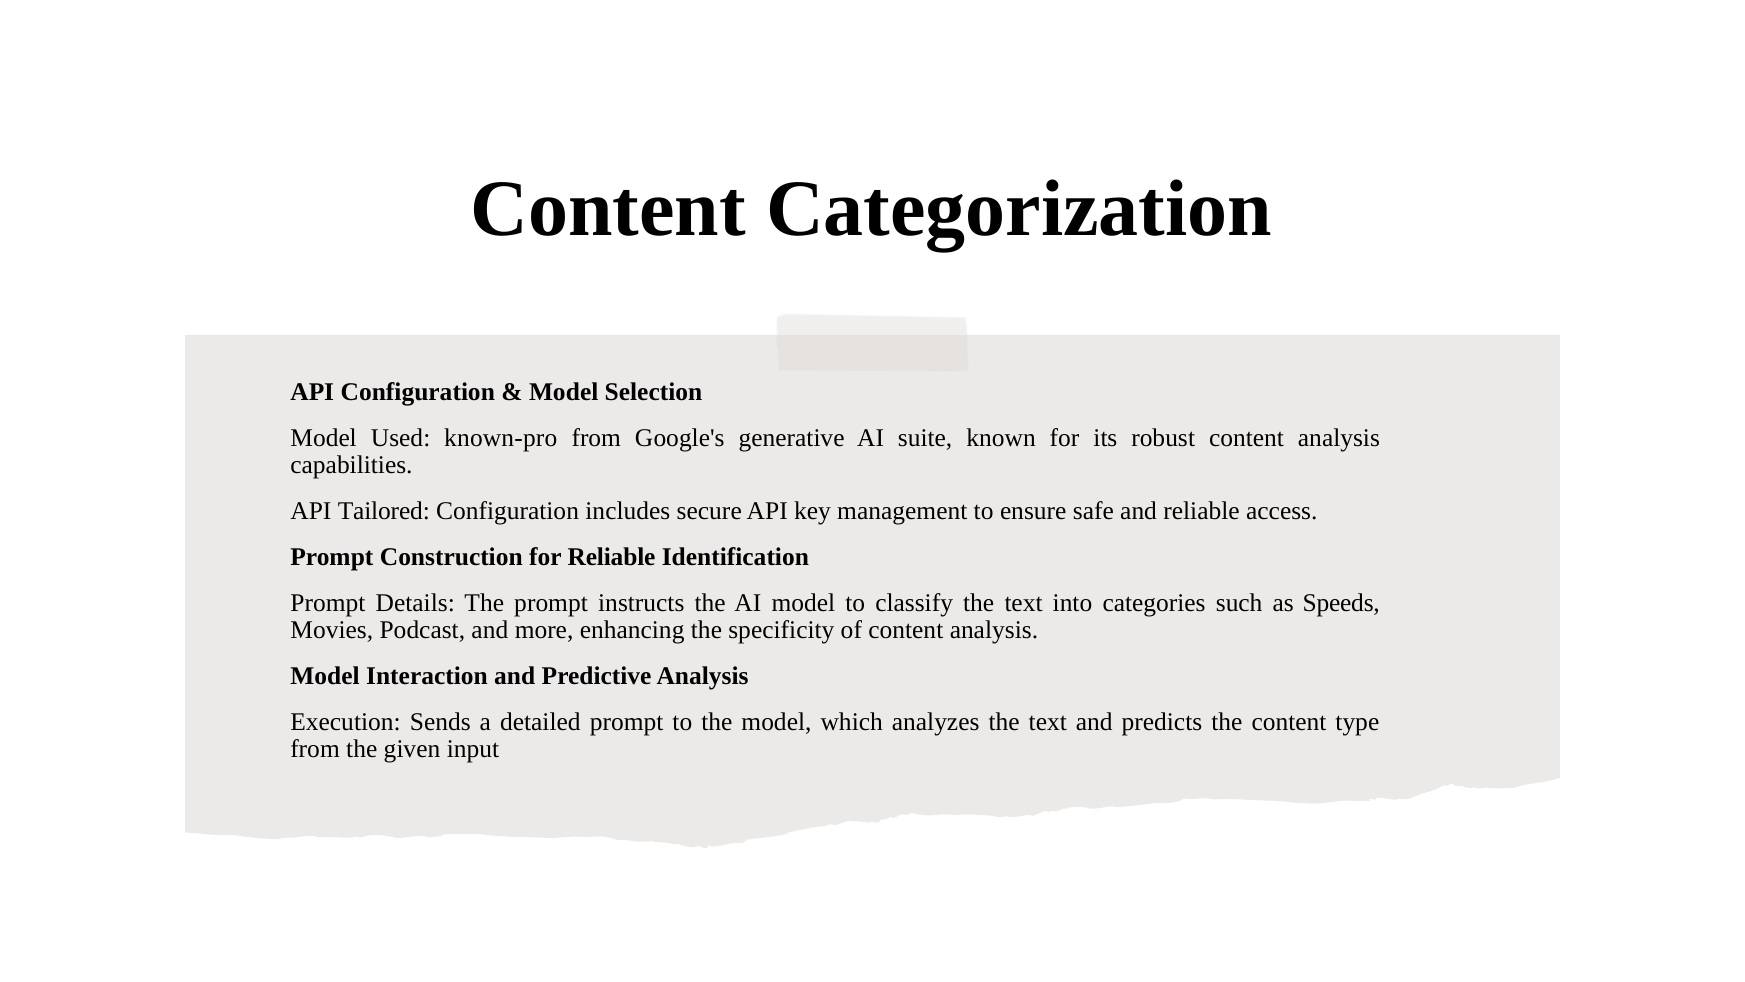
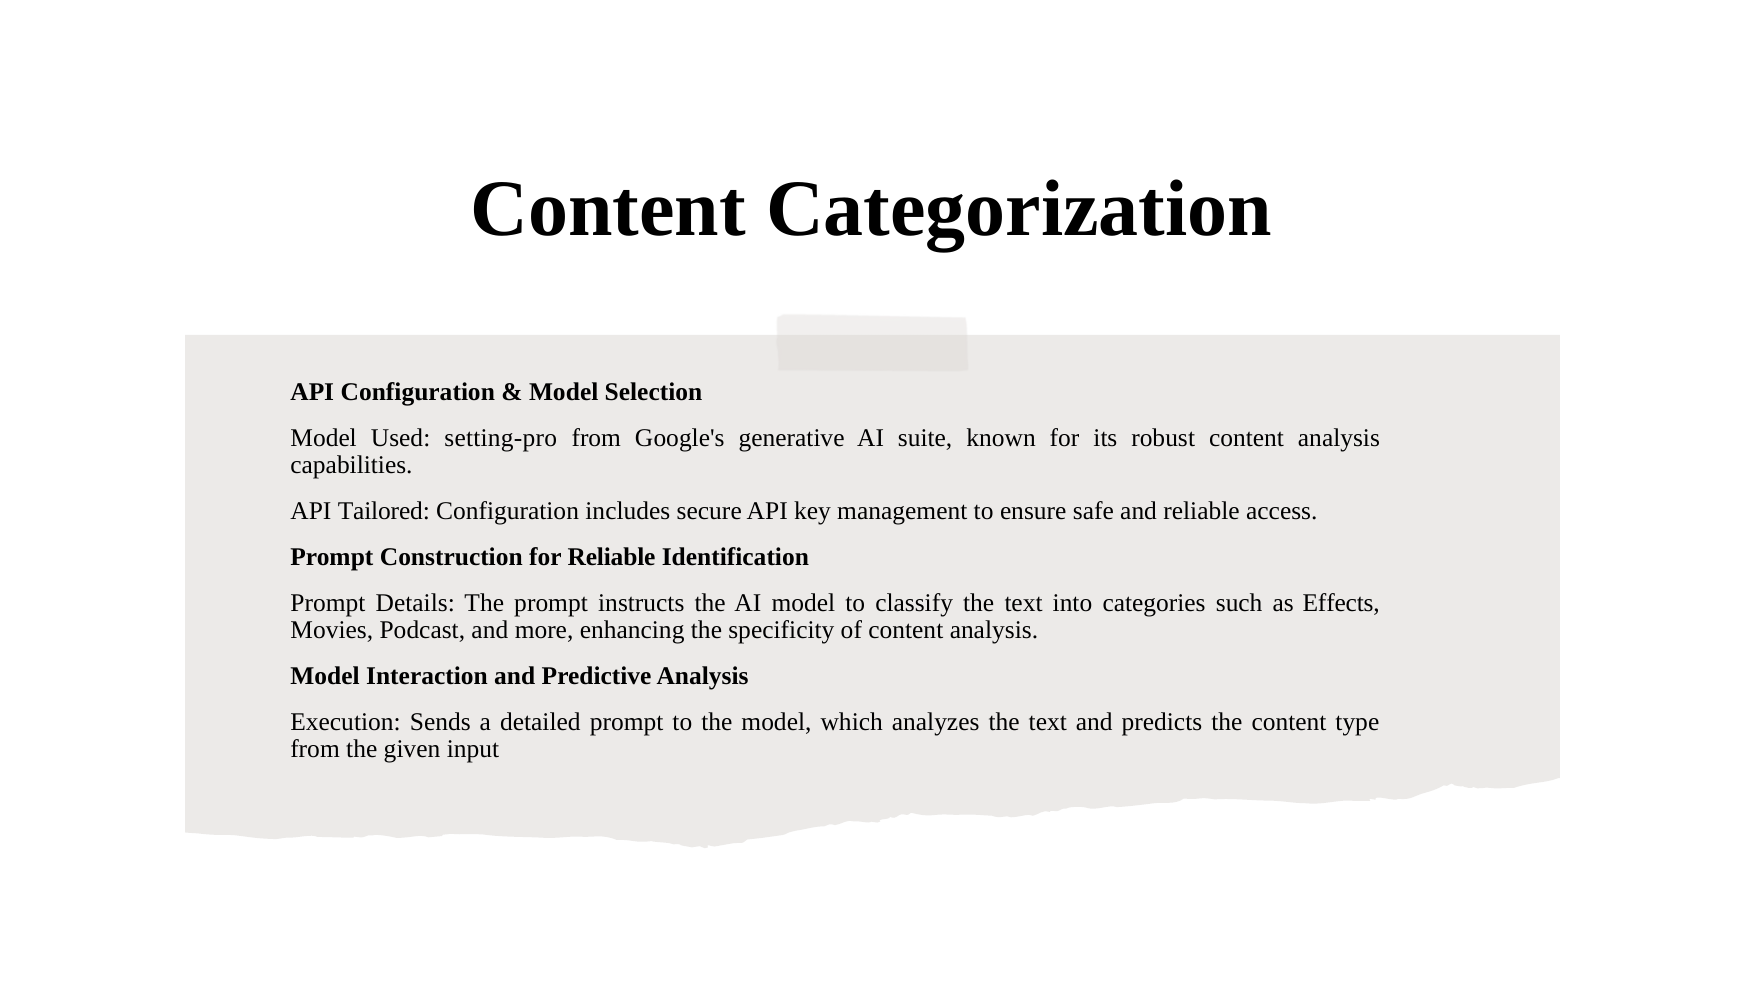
known-pro: known-pro -> setting-pro (501, 438)
Speeds: Speeds -> Effects (1341, 602)
